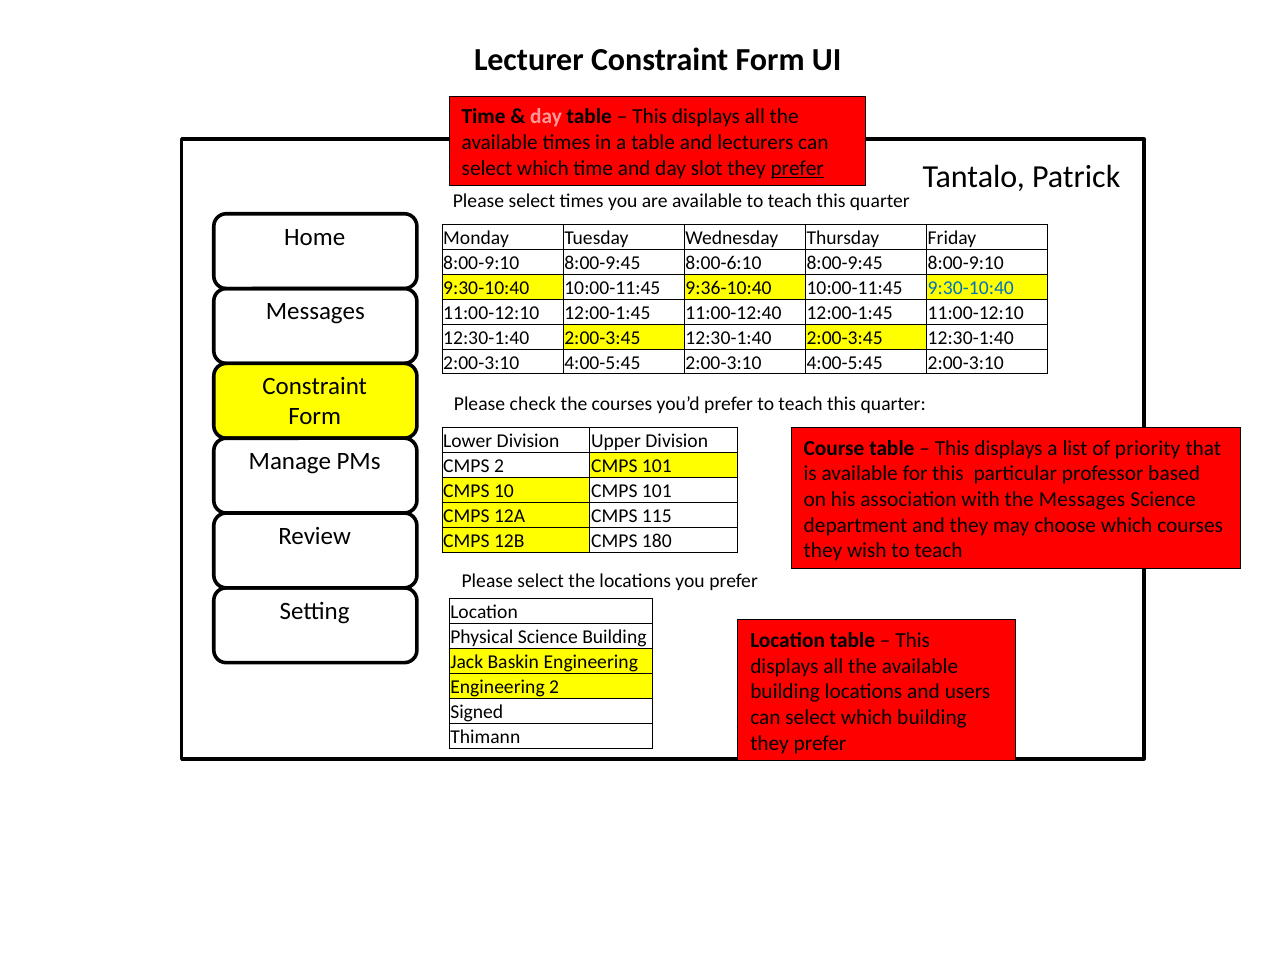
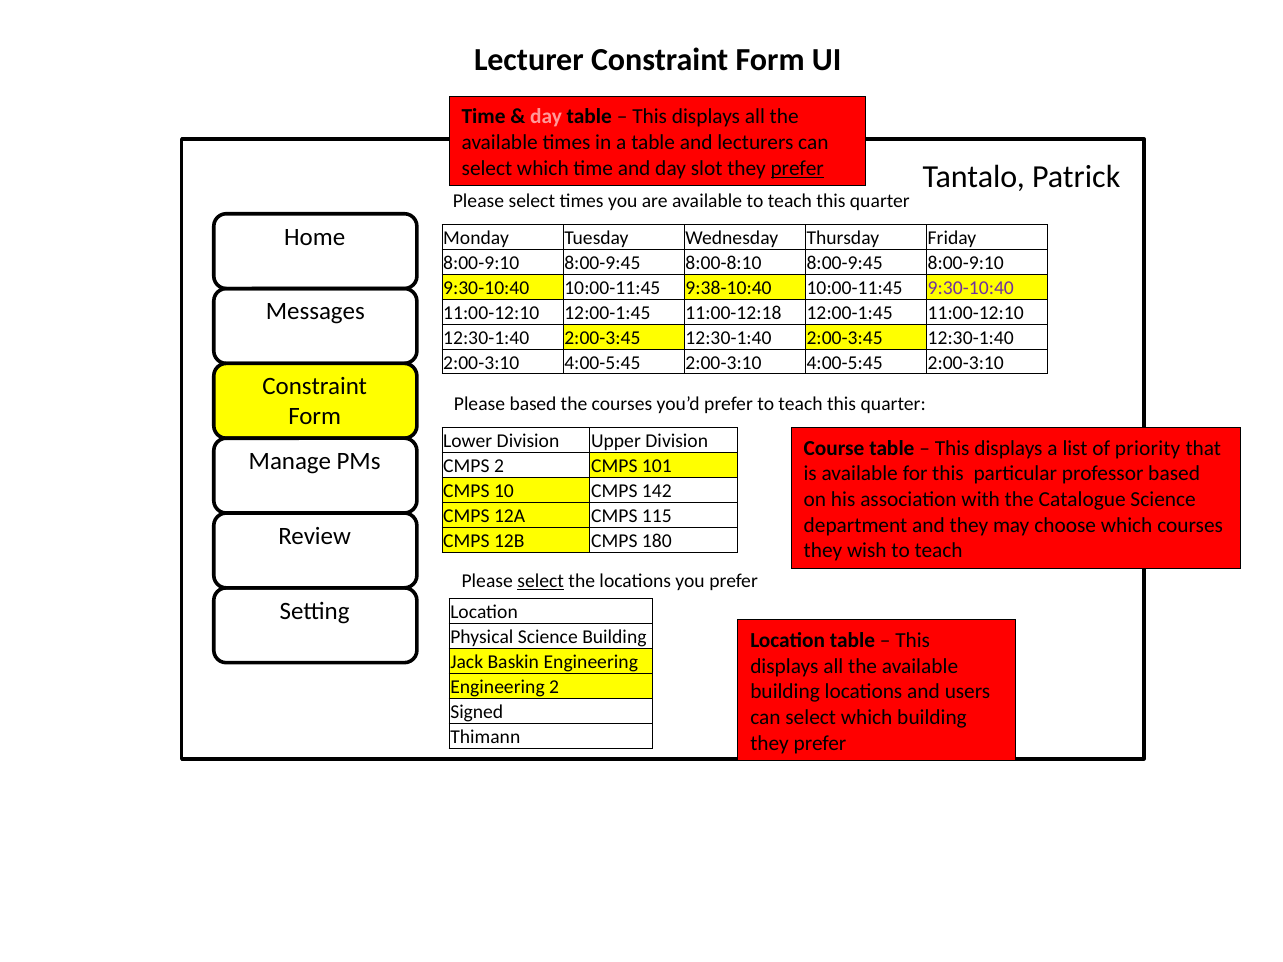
8:00-6:10: 8:00-6:10 -> 8:00-8:10 (724, 263)
9:36-10:40: 9:36-10:40 -> 9:38-10:40 (729, 288)
9:30-10:40 colour: blue -> purple (971, 288)
11:00-12:40: 11:00-12:40 -> 11:00-12:18 (733, 313)
Please check: check -> based (533, 404)
10 CMPS 101: 101 -> 142 (657, 491)
the Messages: Messages -> Catalogue (1082, 500)
select underline: none -> present (541, 581)
